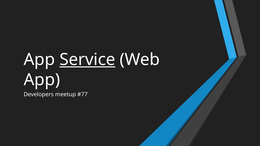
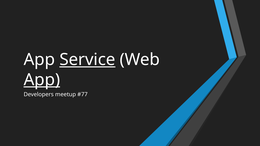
App underline: none -> present (42, 80)
